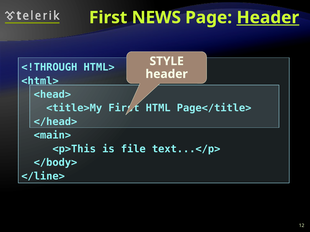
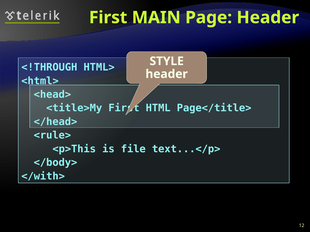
NEWS: NEWS -> MAIN (156, 18)
Header underline: present -> none (268, 18)
<main>: <main> -> <rule> (52, 136)
</line>: </line> -> </with> (43, 176)
